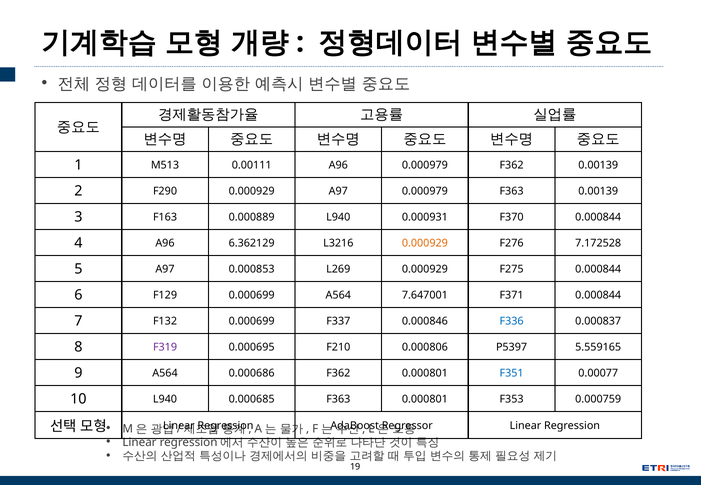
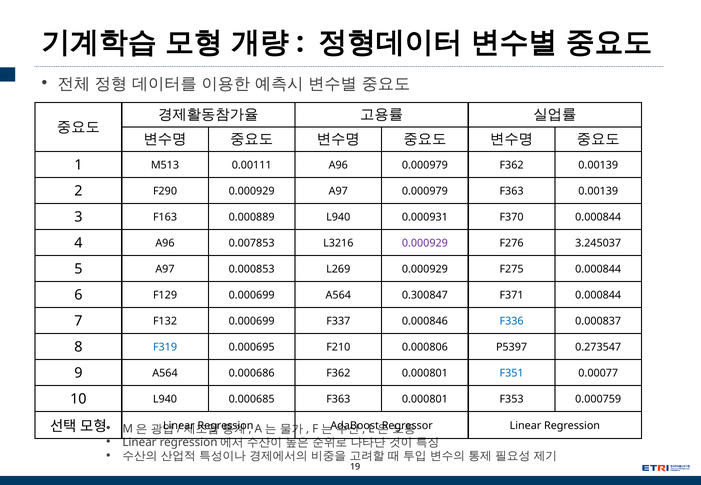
6.362129: 6.362129 -> 0.007853 (252, 243)
0.000929 colour: orange -> purple (425, 243)
7.172528: 7.172528 -> 3.245037 (598, 243)
7.647001: 7.647001 -> 0.300847 (425, 295)
F319 colour: purple -> blue (165, 347)
5.559165: 5.559165 -> 0.273547 (598, 347)
